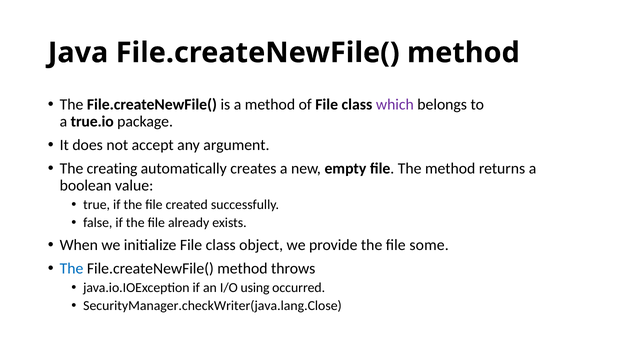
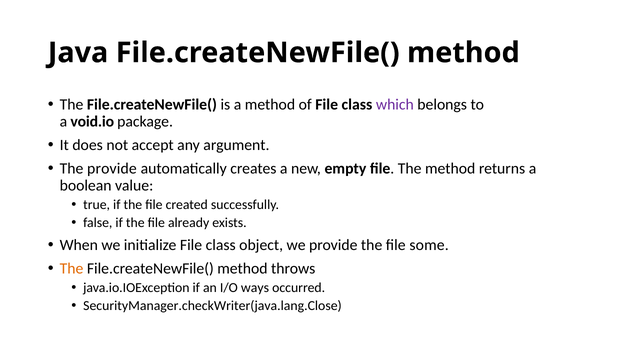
true.io: true.io -> void.io (92, 122)
The creating: creating -> provide (112, 169)
The colour: blue -> orange (71, 269)
using: using -> ways (255, 288)
